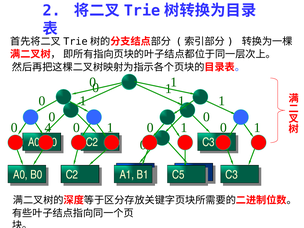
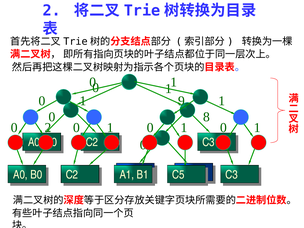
0 1 1: 1 -> 9 (181, 101)
0: 0 -> 8 (206, 117)
0 4: 4 -> 2 (48, 128)
